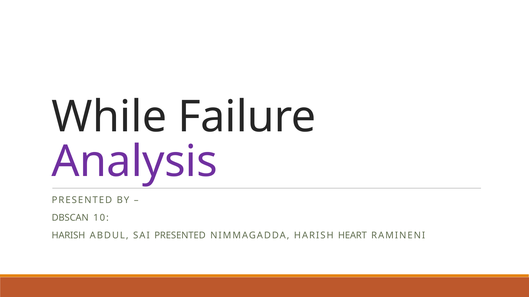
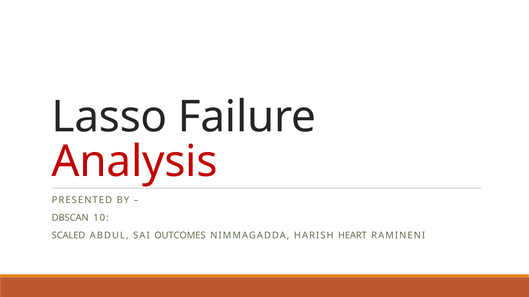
While: While -> Lasso (109, 117)
Analysis colour: purple -> red (135, 162)
HARISH: HARISH -> SCALED (68, 236)
SAI PRESENTED: PRESENTED -> OUTCOMES (180, 236)
